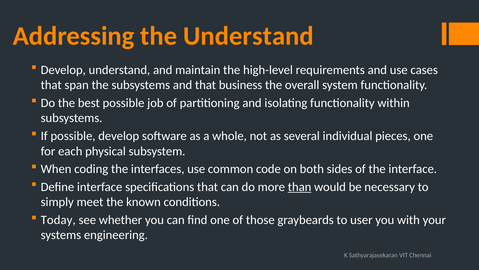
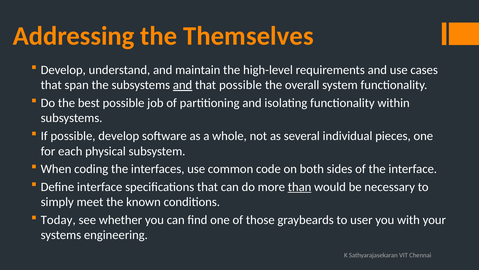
the Understand: Understand -> Themselves (248, 36)
and underline: none -> present (183, 85)
that business: business -> possible (240, 85)
